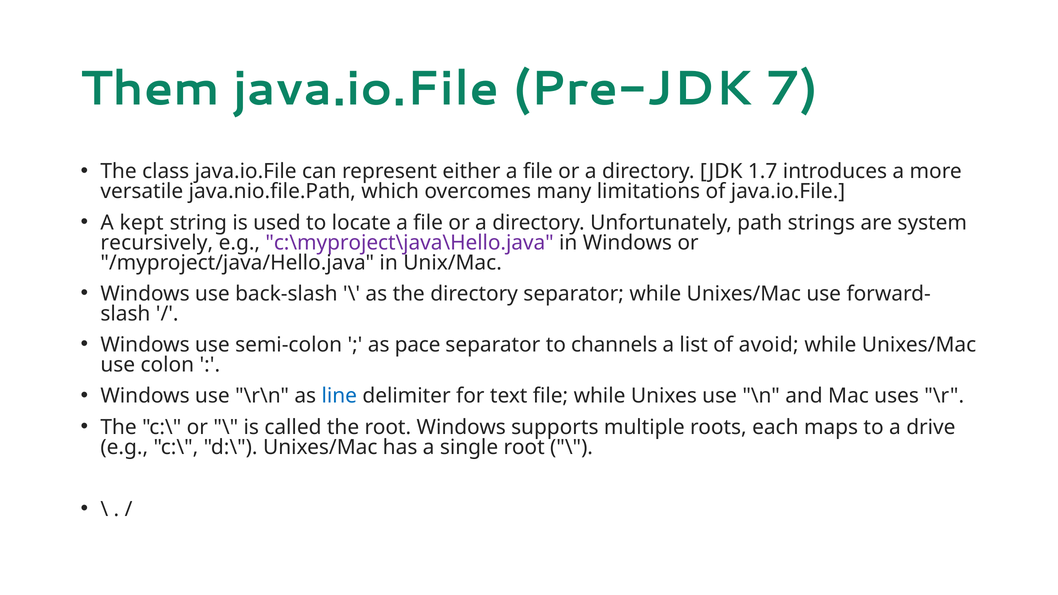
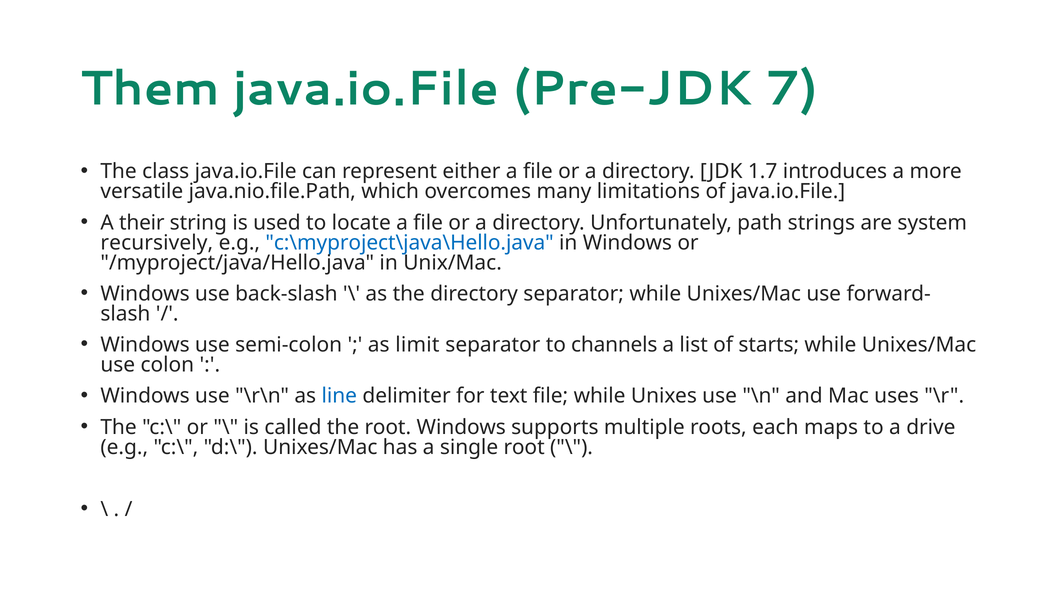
kept: kept -> their (142, 223)
c:\myproject\java\Hello.java colour: purple -> blue (410, 243)
pace: pace -> limit (417, 345)
avoid: avoid -> starts (769, 345)
